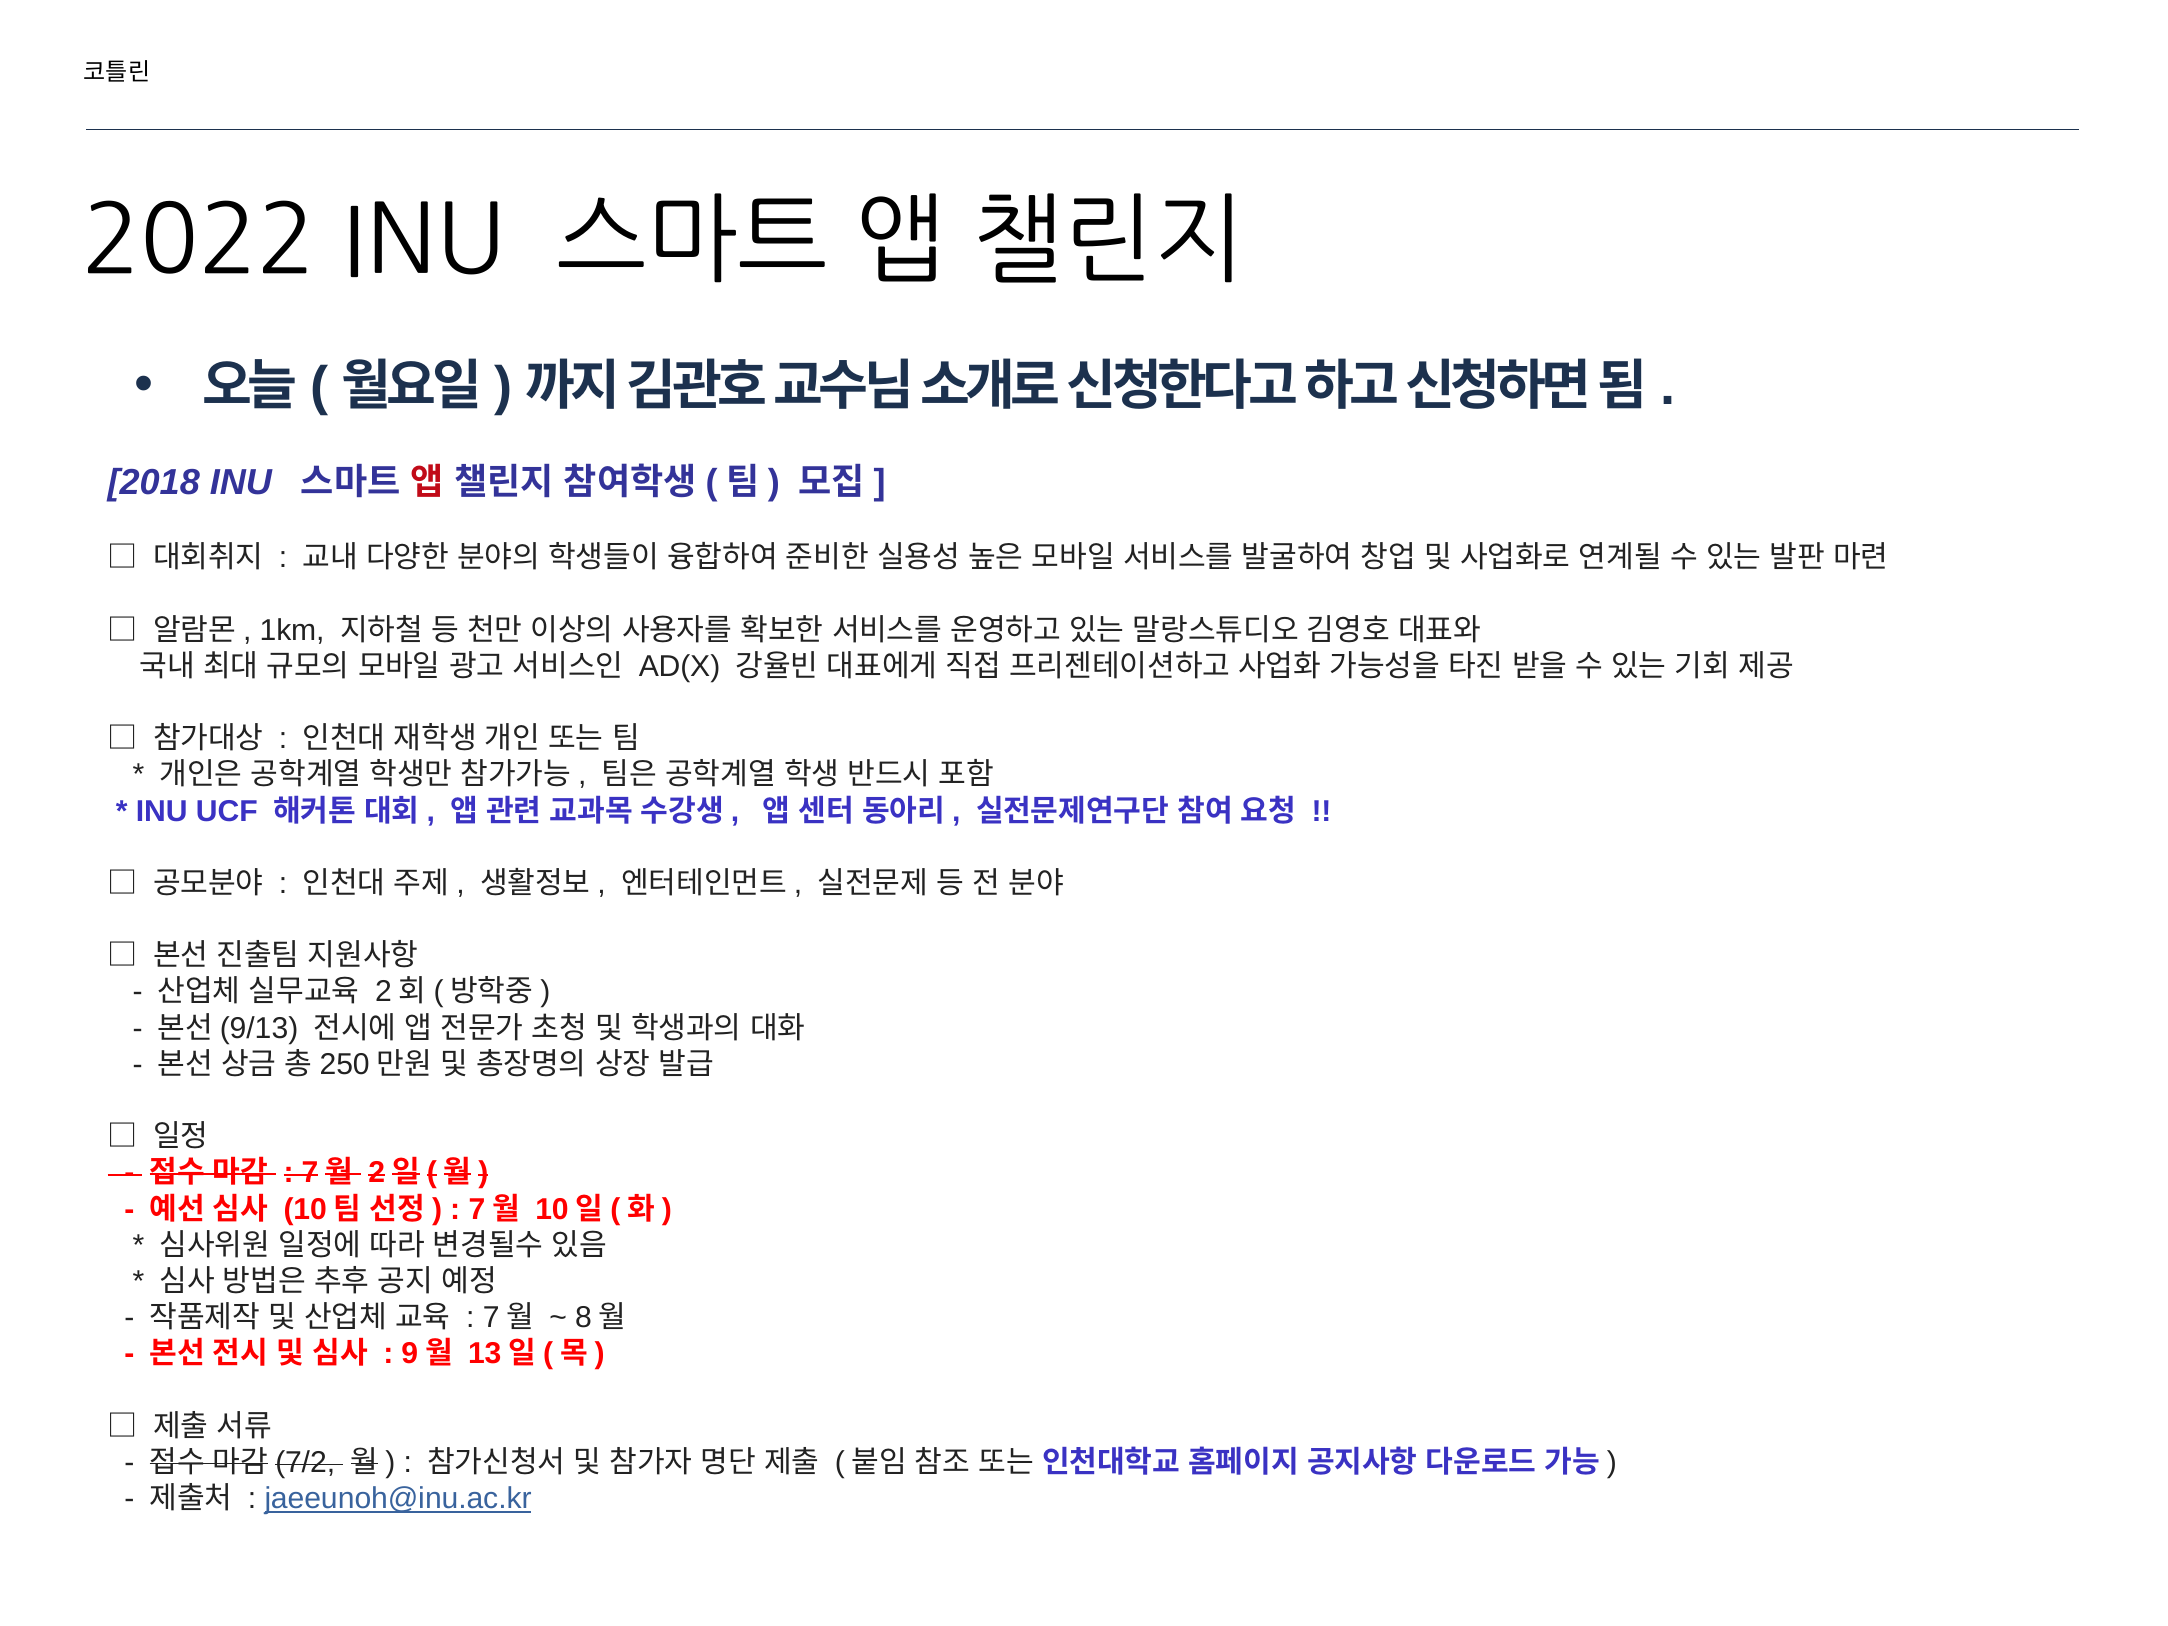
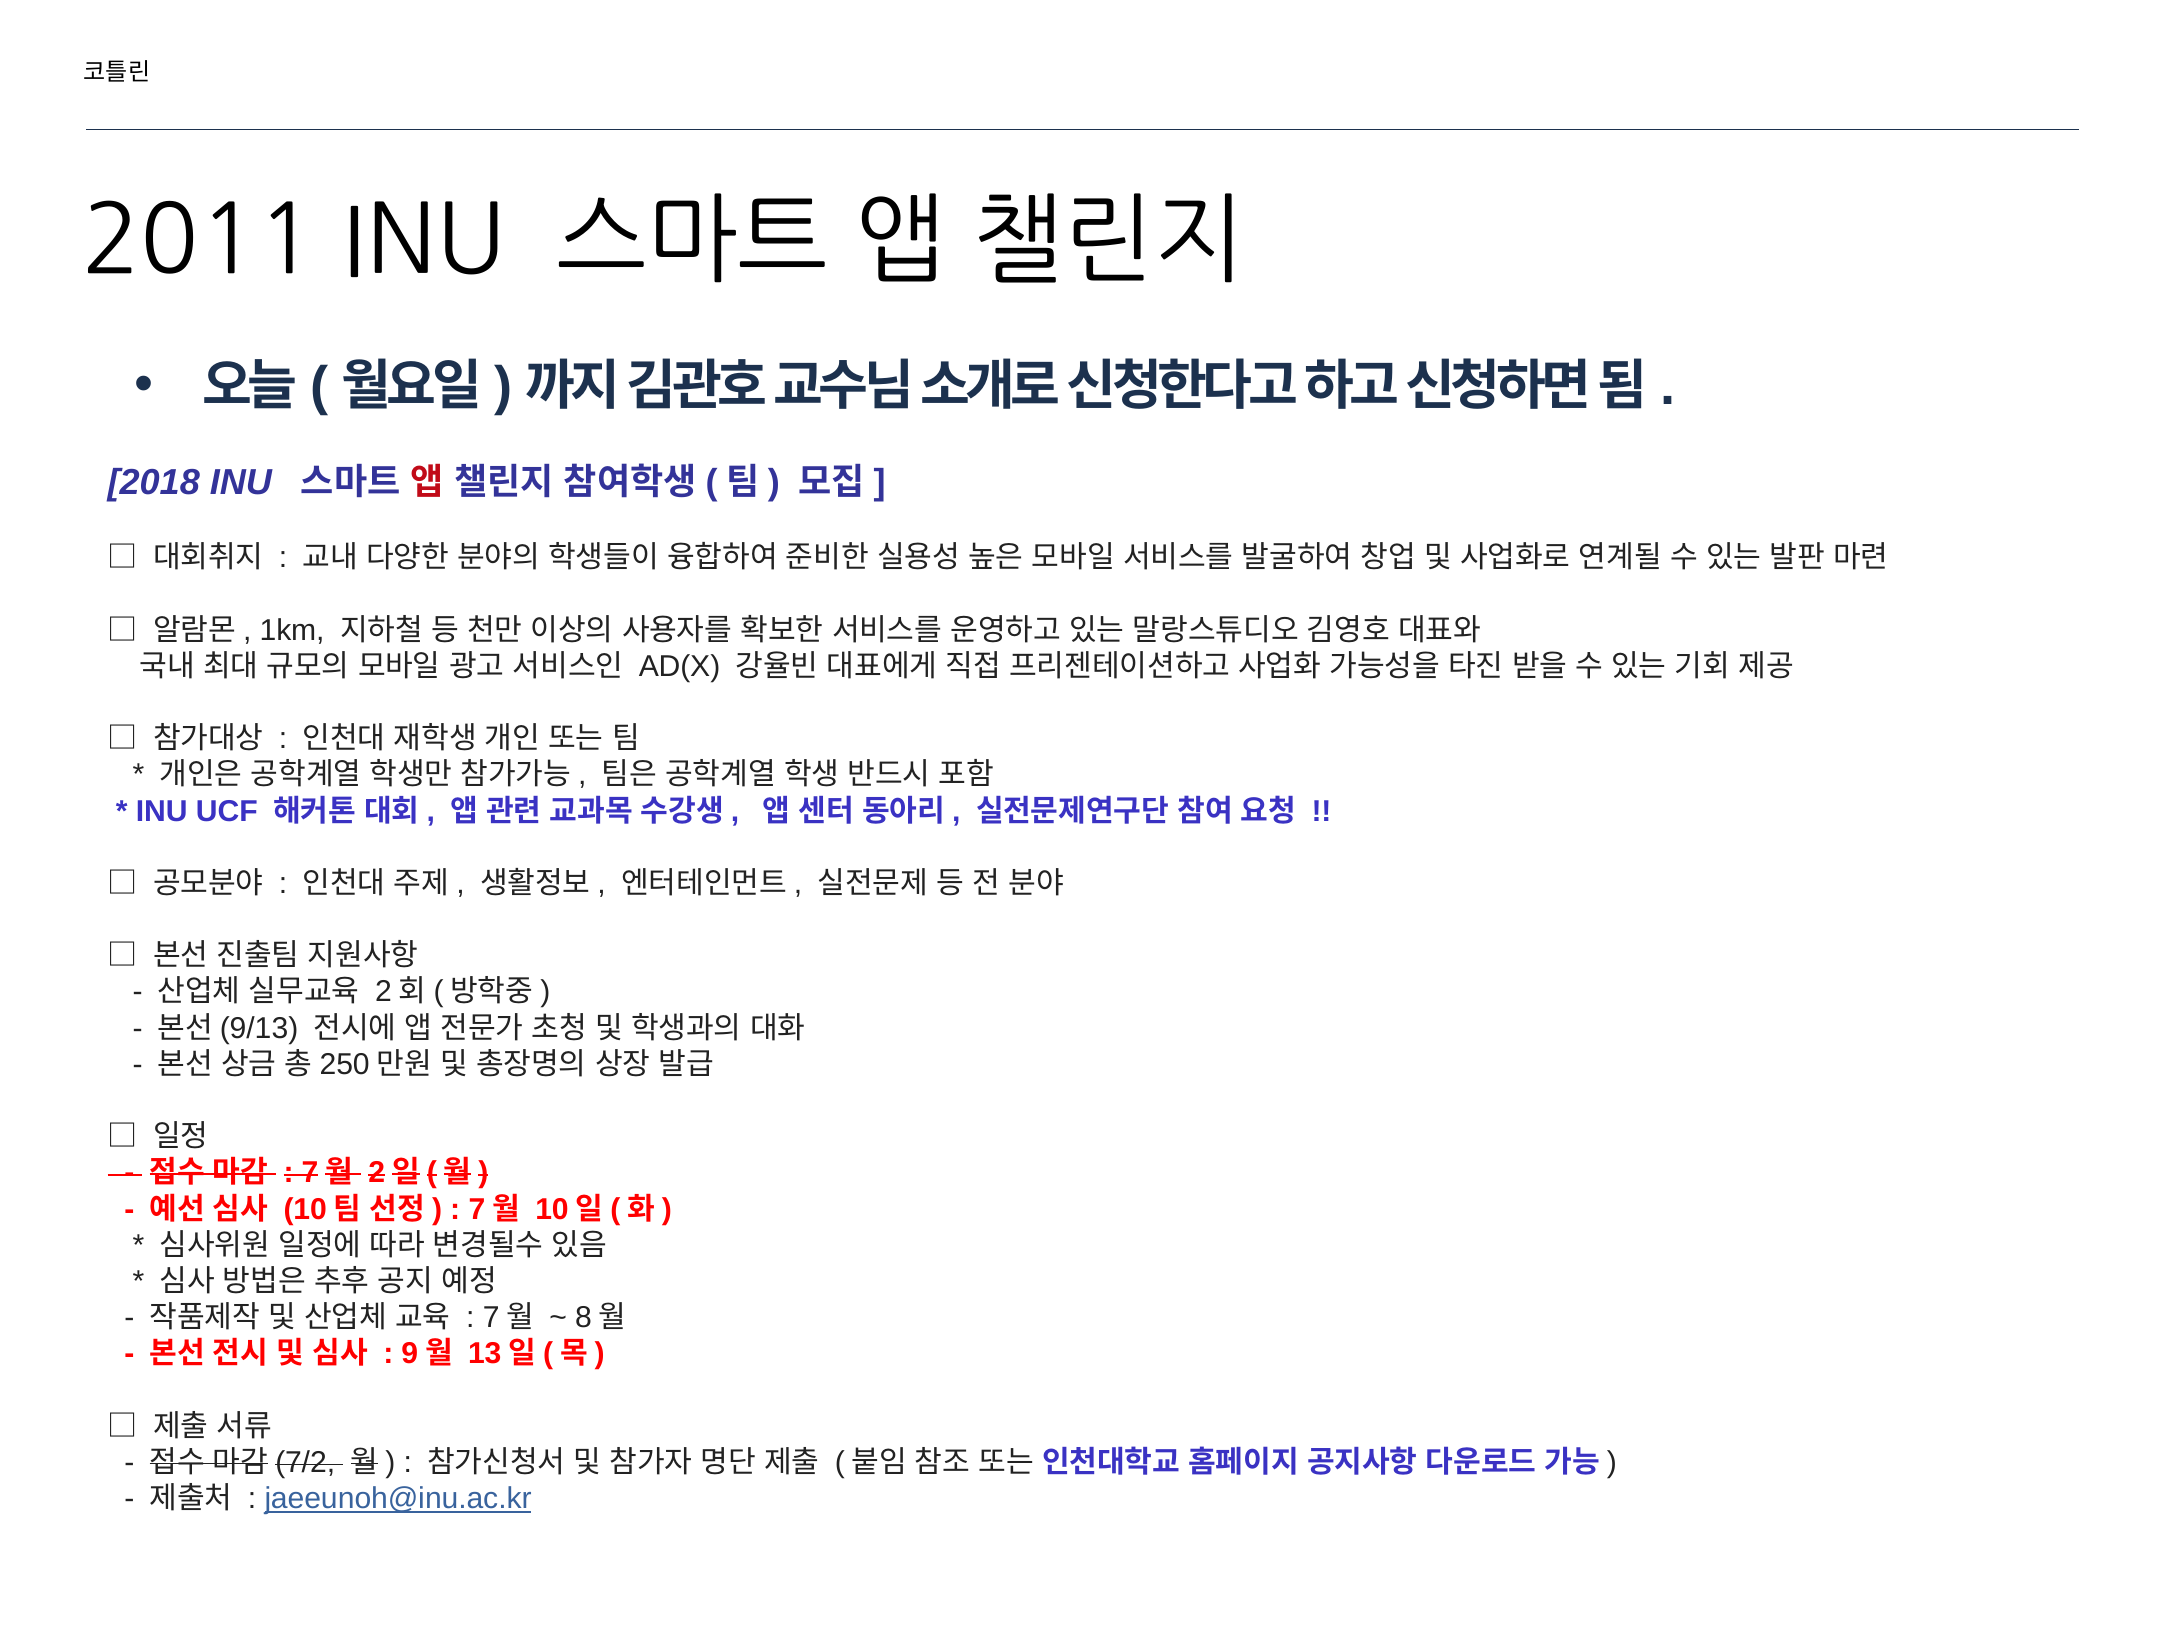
2022: 2022 -> 2011 (199, 242)
